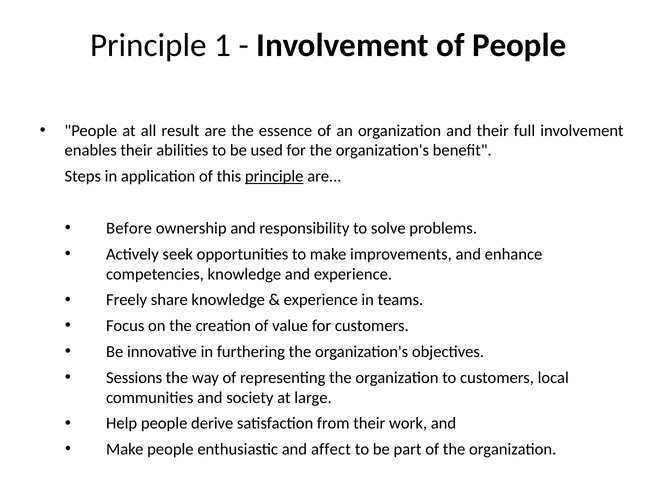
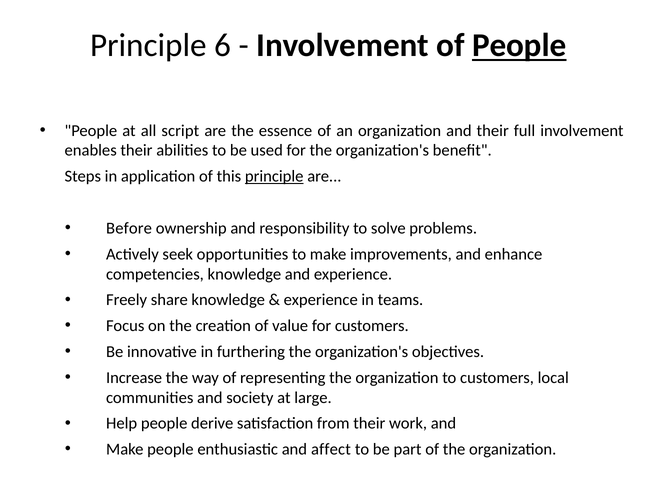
1: 1 -> 6 (223, 46)
People underline: none -> present (519, 46)
result: result -> script (180, 131)
Sessions: Sessions -> Increase (134, 378)
